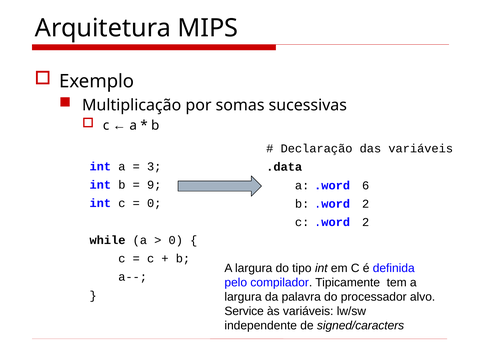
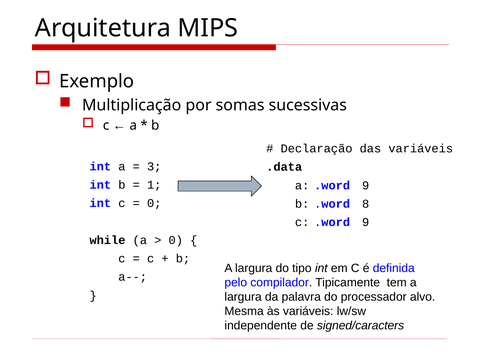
9: 9 -> 1 (154, 185)
a .word 6: 6 -> 9 (366, 185)
b .word 2: 2 -> 8 (366, 203)
c .word 2: 2 -> 9 (366, 222)
Service: Service -> Mesma (244, 311)
